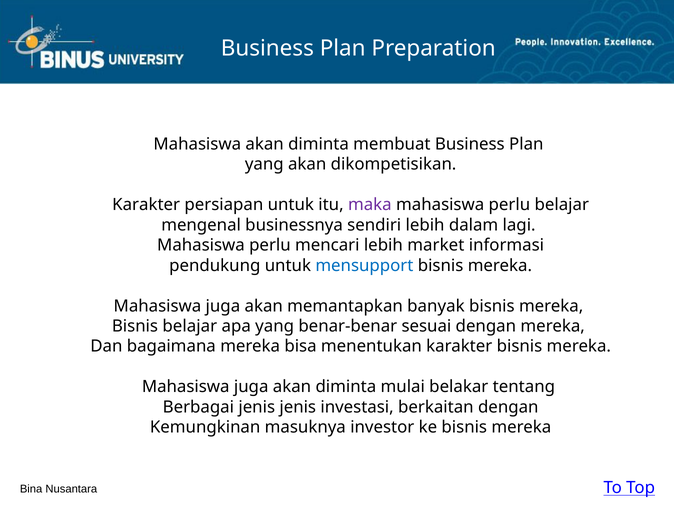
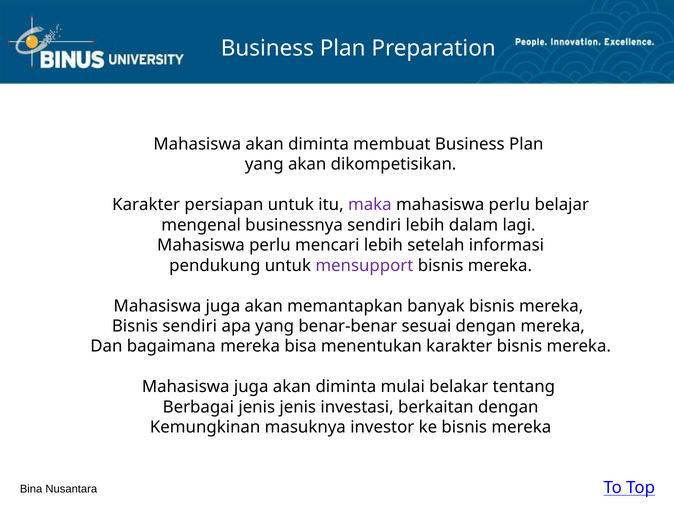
market: market -> setelah (436, 245)
mensupport colour: blue -> purple (364, 265)
Bisnis belajar: belajar -> sendiri (190, 326)
